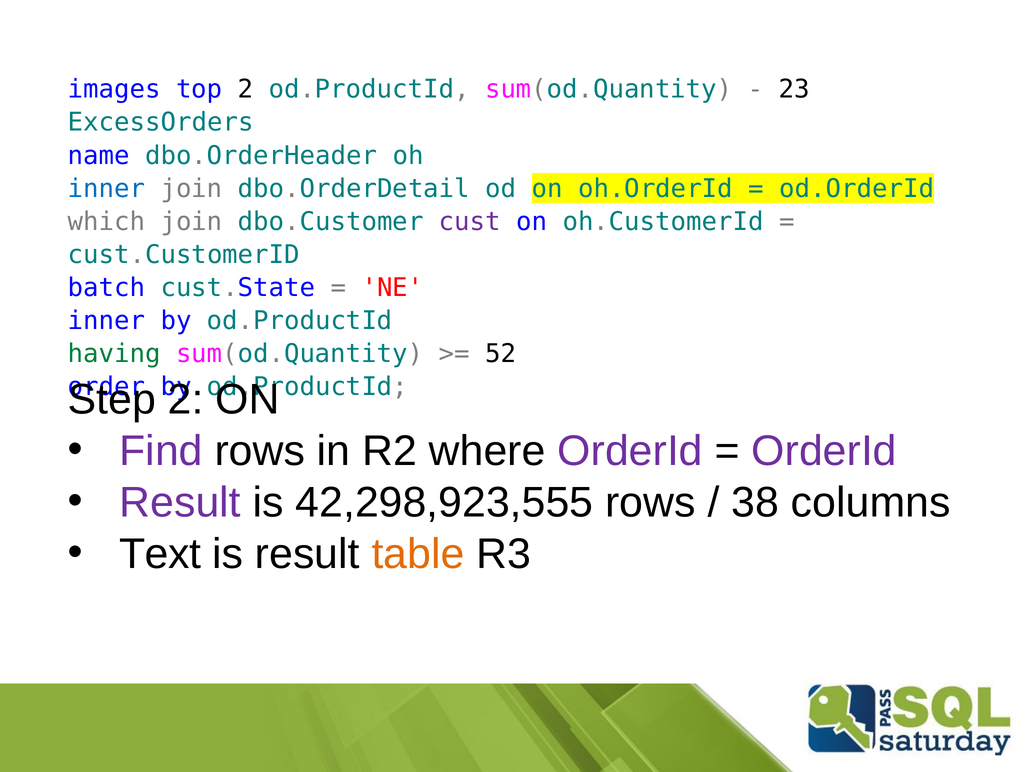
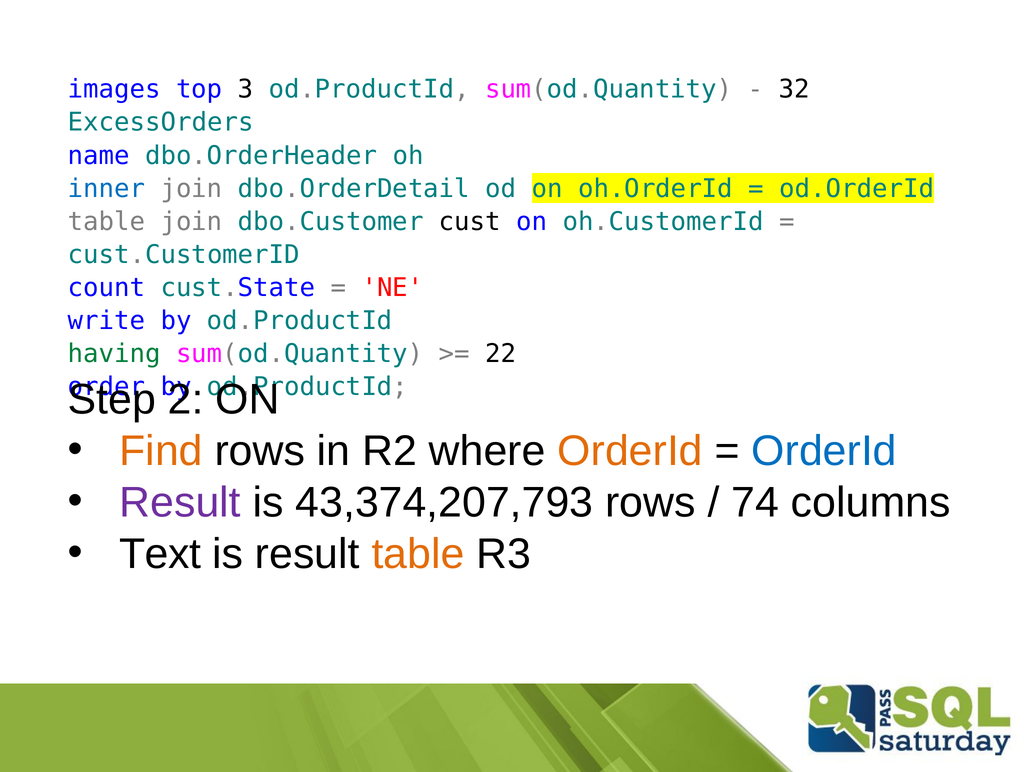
top 2: 2 -> 3 (246, 89)
23: 23 -> 32 (794, 89)
which: which -> table (107, 221)
cust colour: purple -> black (470, 221)
batch: batch -> count (107, 288)
inner: inner -> write (107, 321)
52: 52 -> 22 (501, 354)
Find colour: purple -> orange (161, 451)
OrderId colour: purple -> orange (630, 451)
OrderId colour: purple -> blue (824, 451)
42,298,923,555: 42,298,923,555 -> 43,374,207,793 (444, 502)
38: 38 -> 74 (755, 502)
